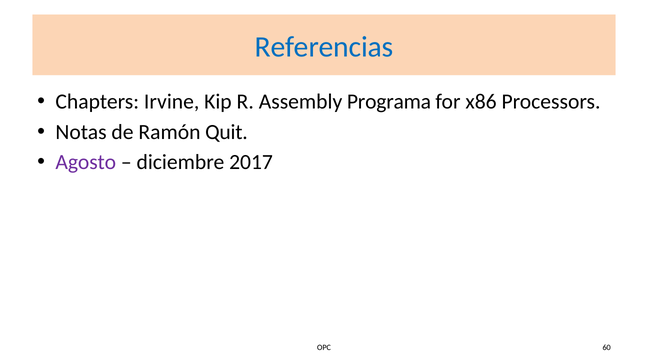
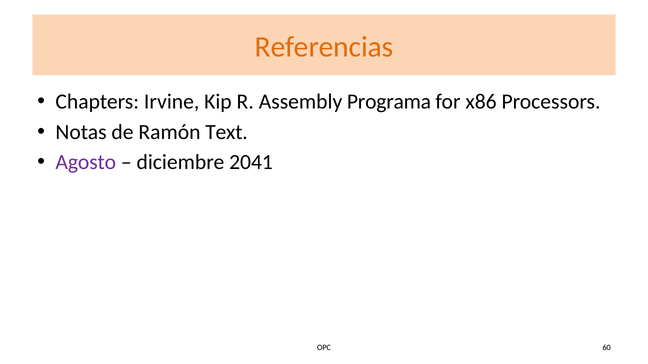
Referencias colour: blue -> orange (324, 47)
Quit: Quit -> Text (226, 132)
2017: 2017 -> 2041 (251, 163)
